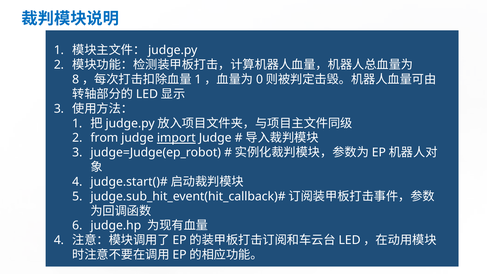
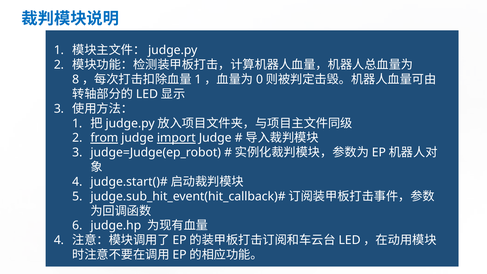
from underline: none -> present (104, 138)
